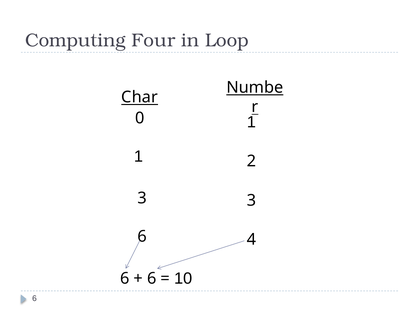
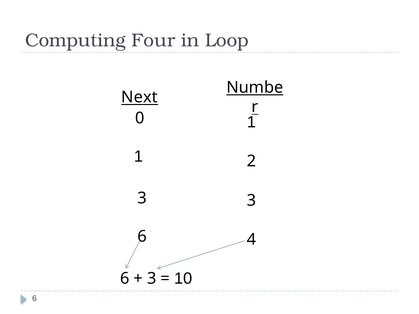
Char: Char -> Next (140, 97)
6: 6 -> 3 (152, 279)
